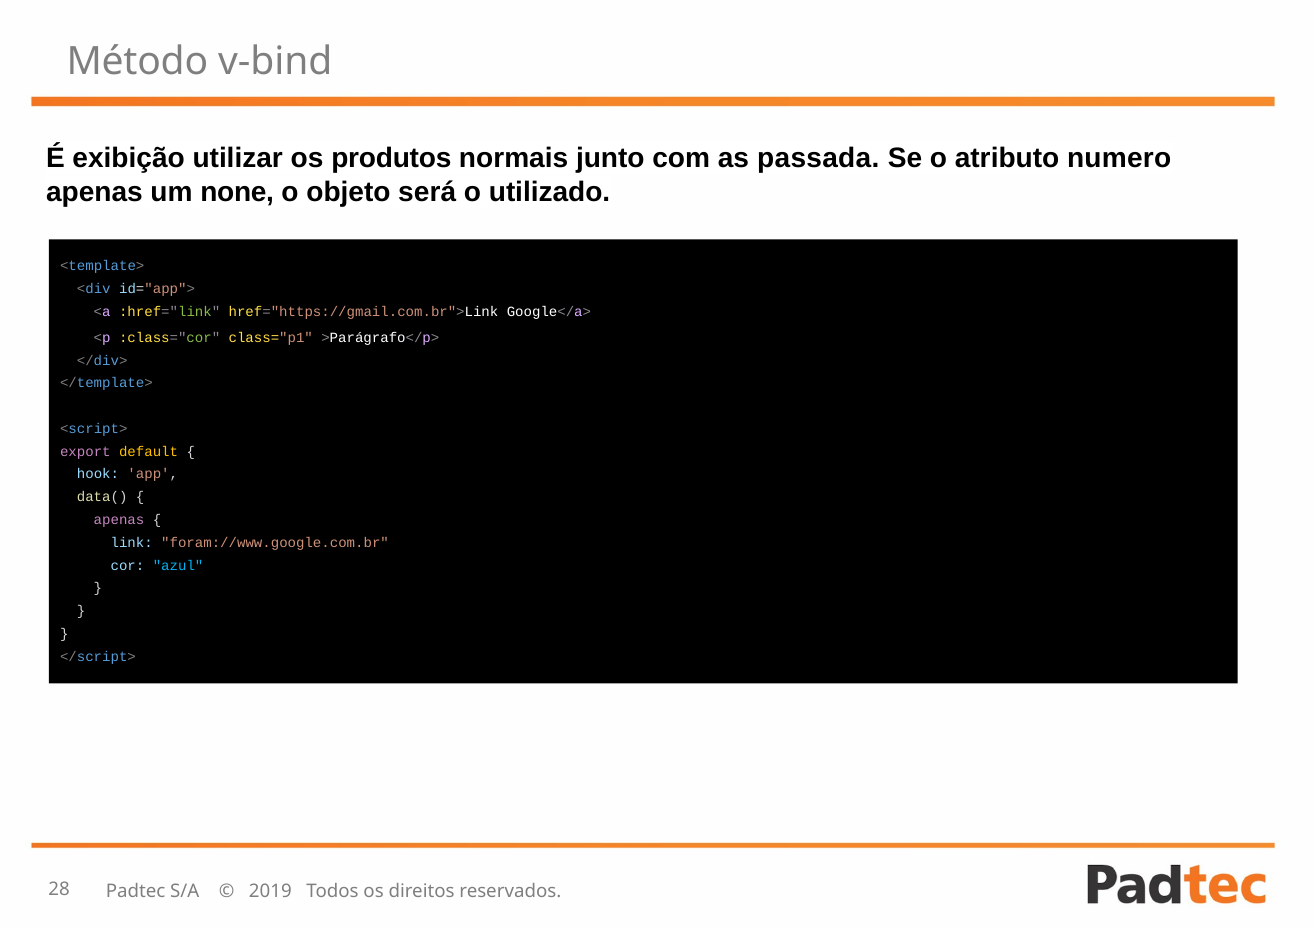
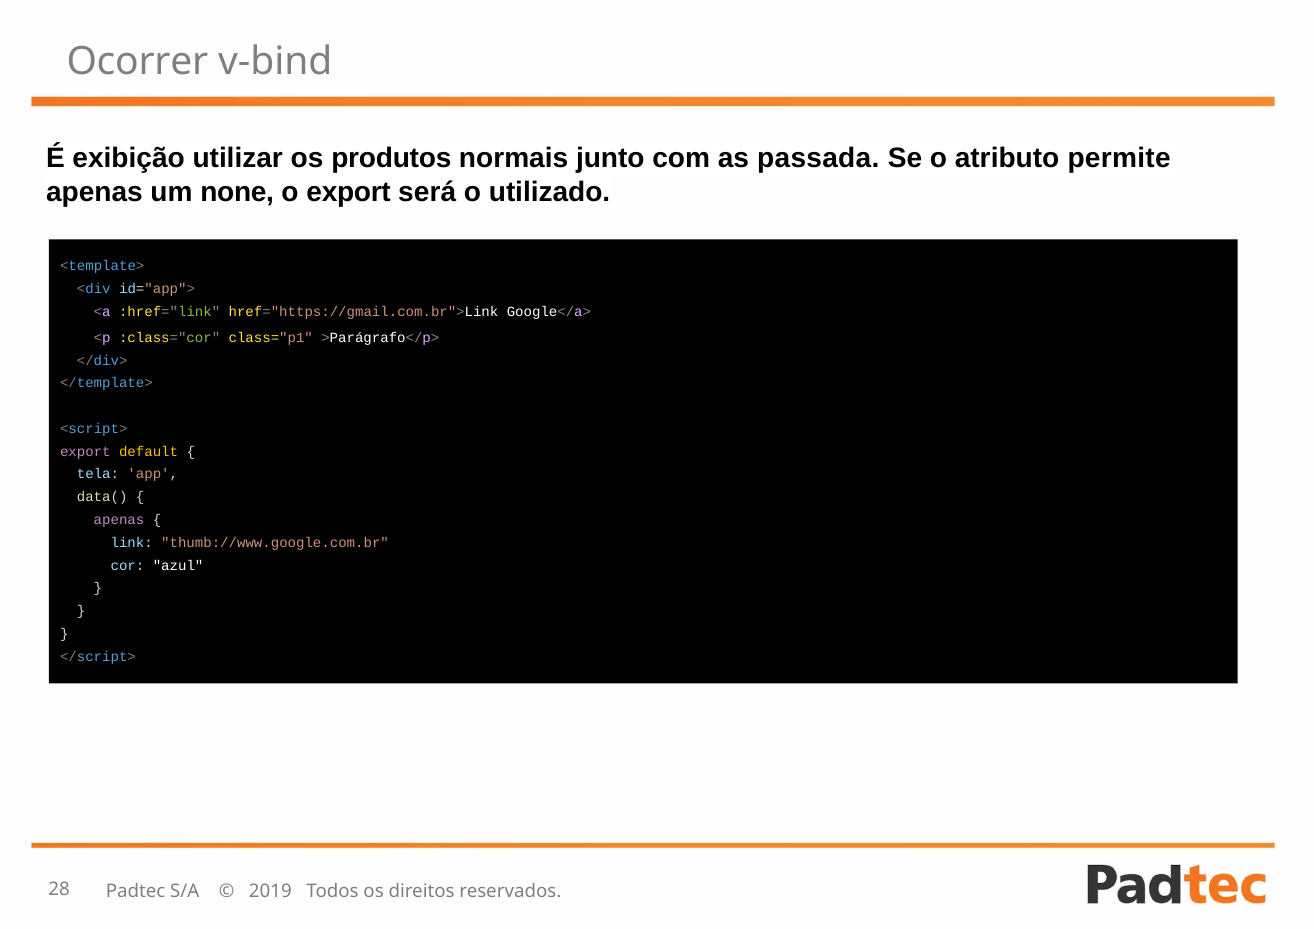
Método: Método -> Ocorrer (137, 61)
numero: numero -> permite (1119, 158)
o objeto: objeto -> export (349, 192)
hook: hook -> tela (98, 474)
foram://www.google.com.br: foram://www.google.com.br -> thumb://www.google.com.br (275, 543)
azul colour: light blue -> white (178, 565)
